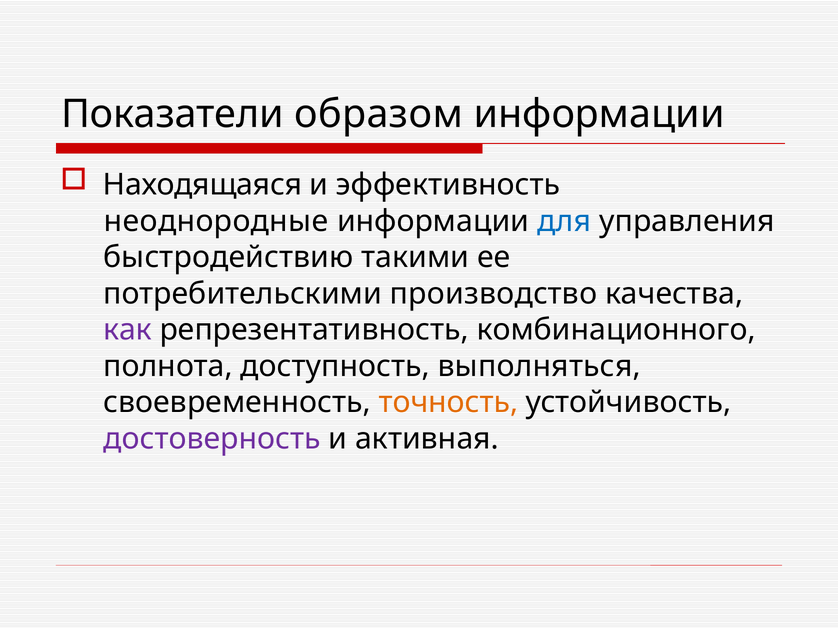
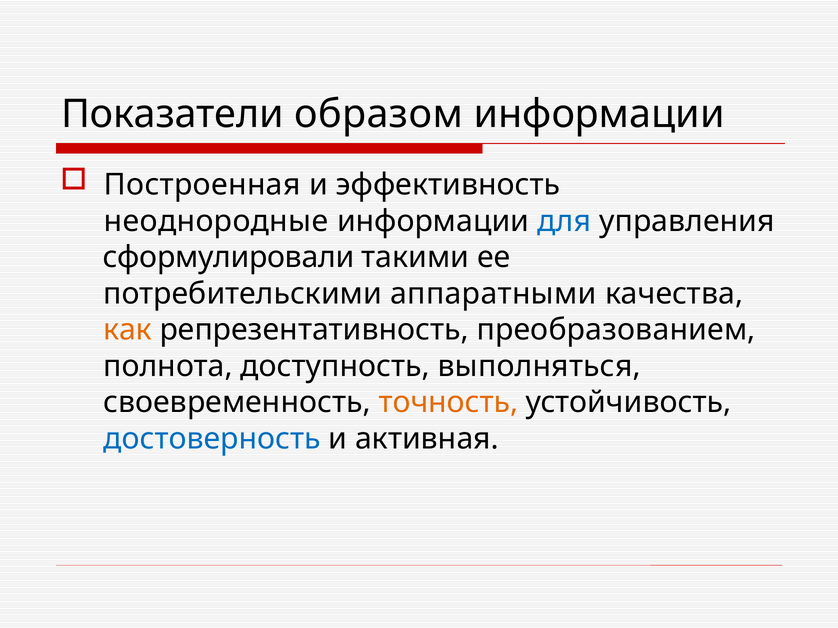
Находящаяся: Находящаяся -> Построенная (202, 185)
быстродействию: быстродействию -> сформулировали (229, 258)
пpoизвoдcтвo: пpoизвoдcтвo -> аппаратными (493, 294)
как colour: purple -> orange (128, 330)
комбинационного: комбинационного -> преобразованием (616, 330)
достоверность colour: purple -> blue (212, 439)
